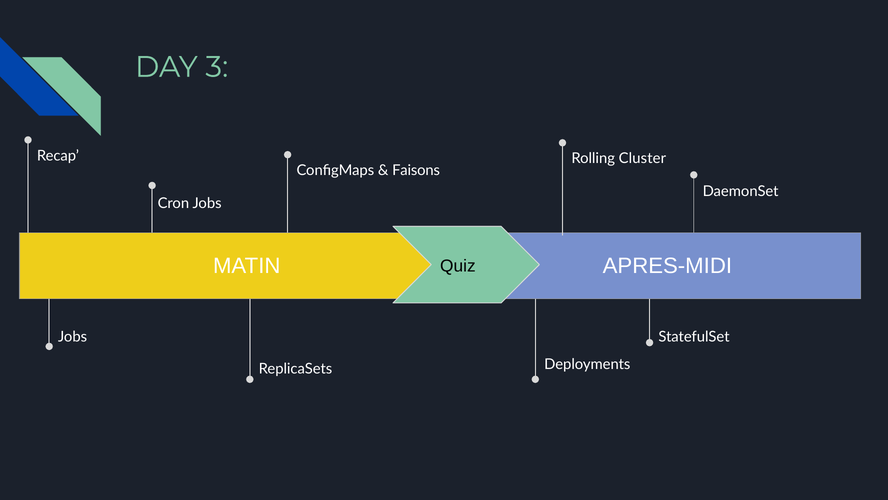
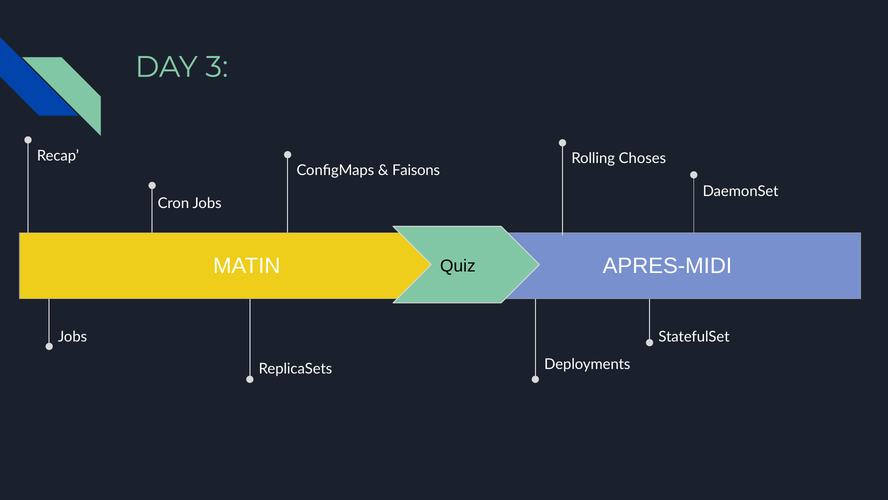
Cluster: Cluster -> Choses (642, 158)
